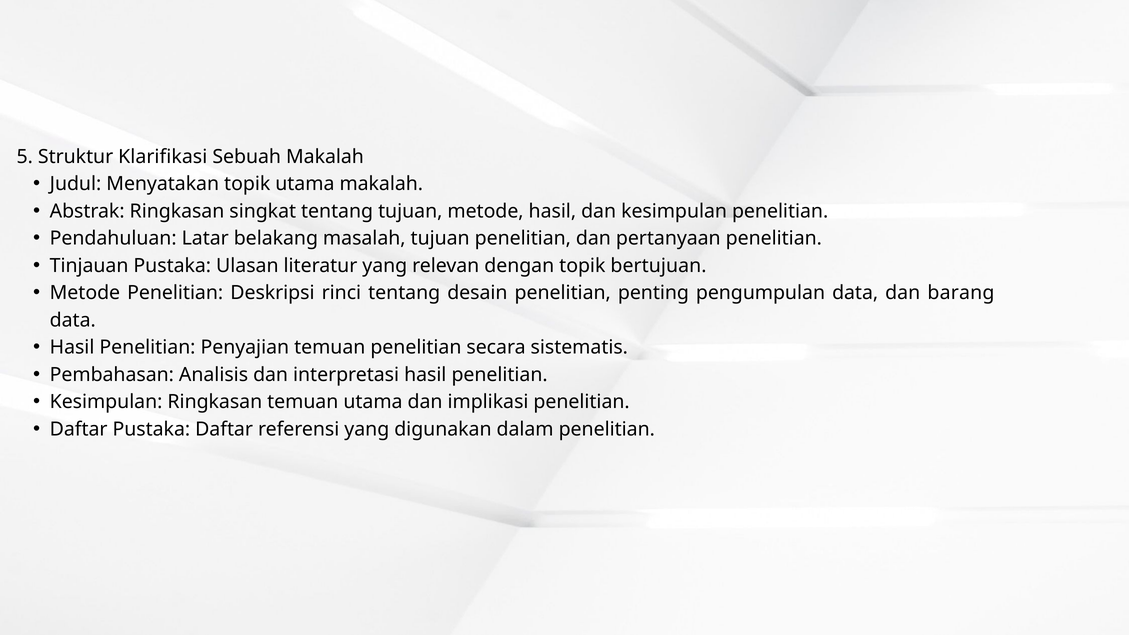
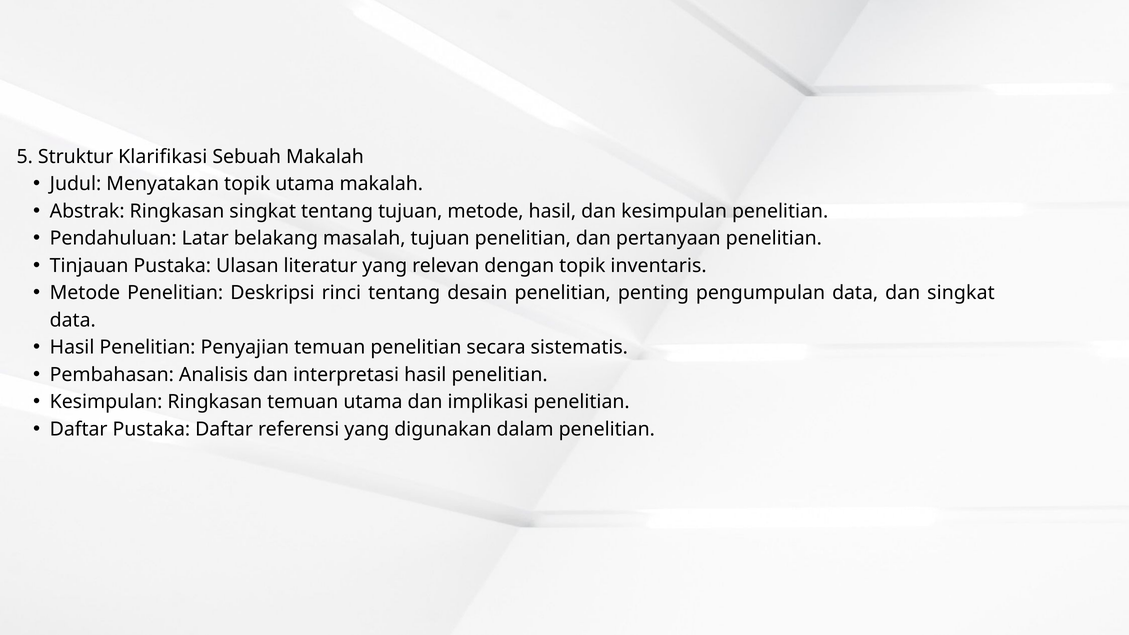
bertujuan: bertujuan -> inventaris (659, 266)
dan barang: barang -> singkat (961, 293)
